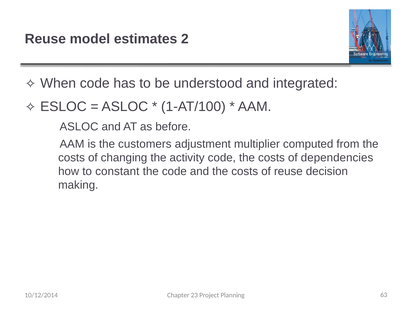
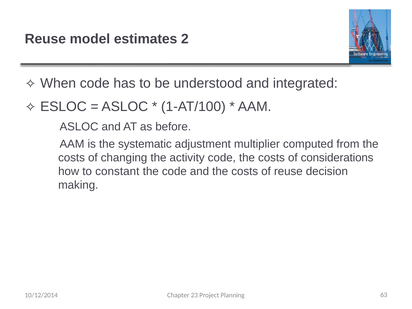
customers: customers -> systematic (145, 144)
dependencies: dependencies -> considerations (337, 158)
